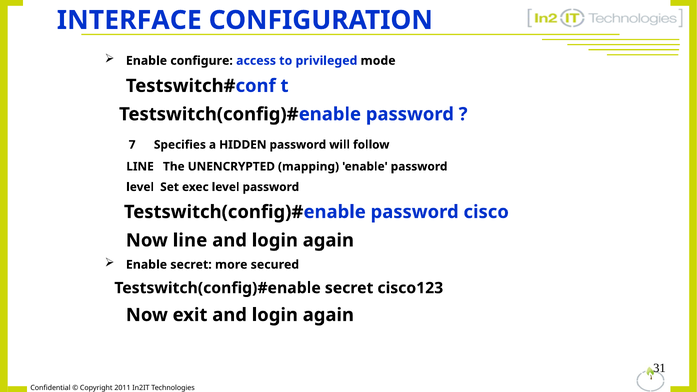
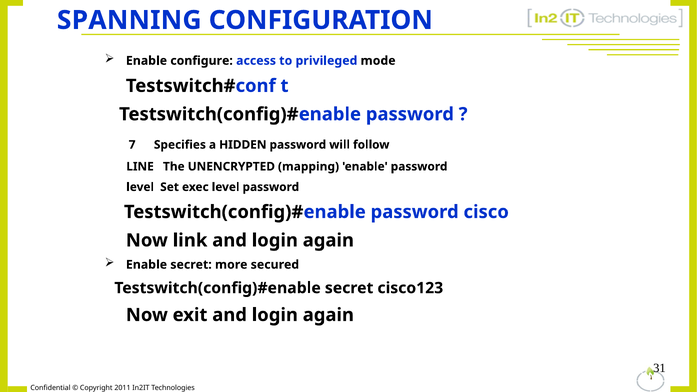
INTERFACE: INTERFACE -> SPANNING (129, 20)
Now line: line -> link (190, 240)
